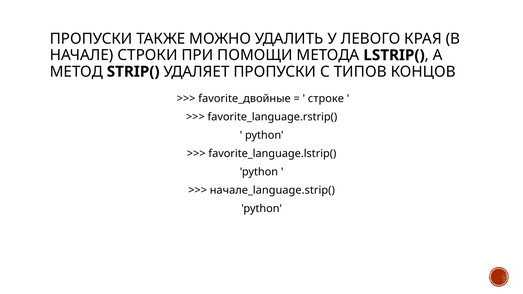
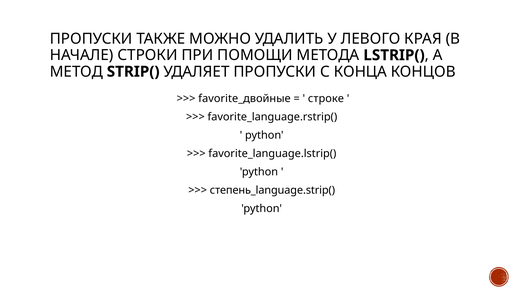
ТИПОВ: ТИПОВ -> КОНЦА (360, 72)
начале_language.strip(: начале_language.strip( -> степень_language.strip( (272, 190)
